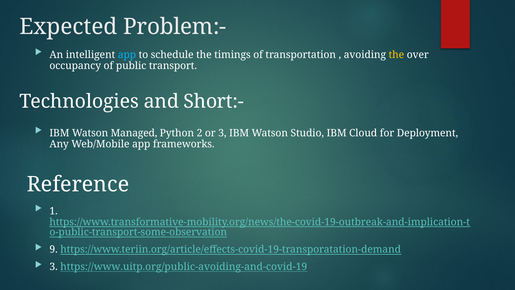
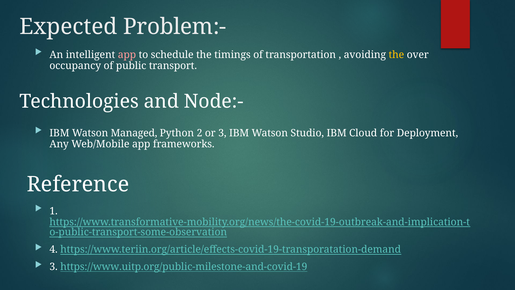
app colour: light blue -> pink (127, 55)
Short:-: Short:- -> Node:- (214, 101)
9: 9 -> 4 (54, 249)
https://www.uitp.org/public-avoiding-and-covid-19: https://www.uitp.org/public-avoiding-and-covid-19 -> https://www.uitp.org/public-milestone-and-covid-19 (184, 267)
